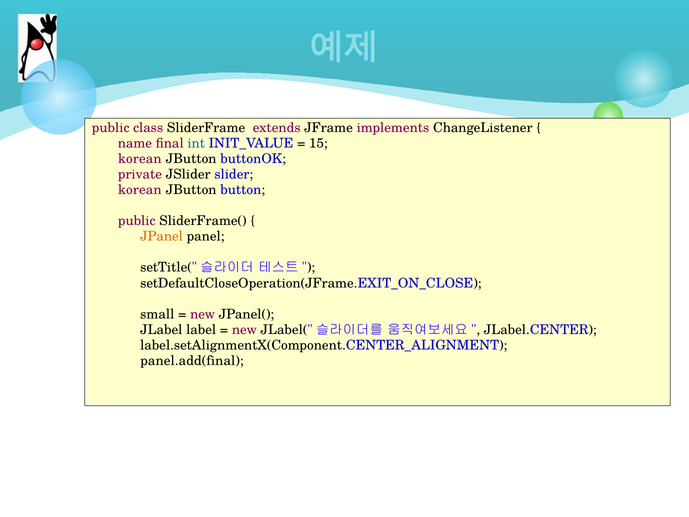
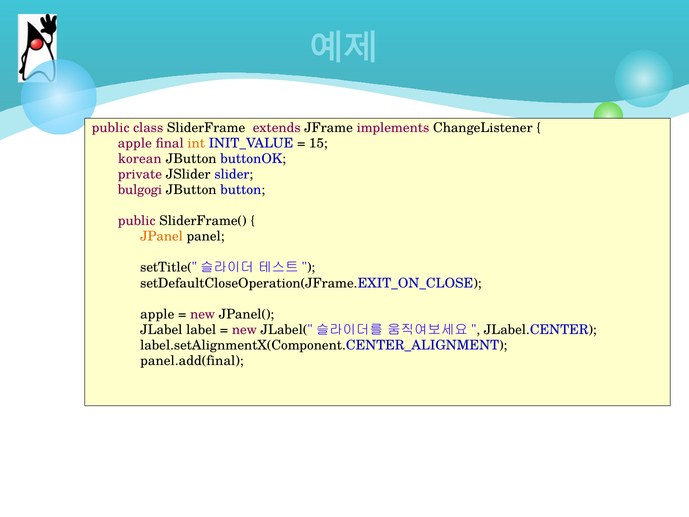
name: name -> apple (135, 143)
int colour: blue -> orange (196, 143)
korean: korean -> bulgogi (140, 190)
small: small -> apple (157, 314)
